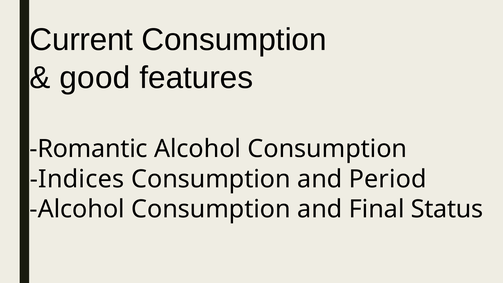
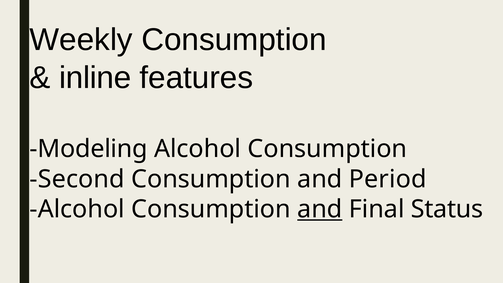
Current: Current -> Weekly (81, 40)
good: good -> inline (95, 78)
Romantic: Romantic -> Modeling (89, 149)
Indices: Indices -> Second (77, 179)
and underline: none -> present (320, 209)
